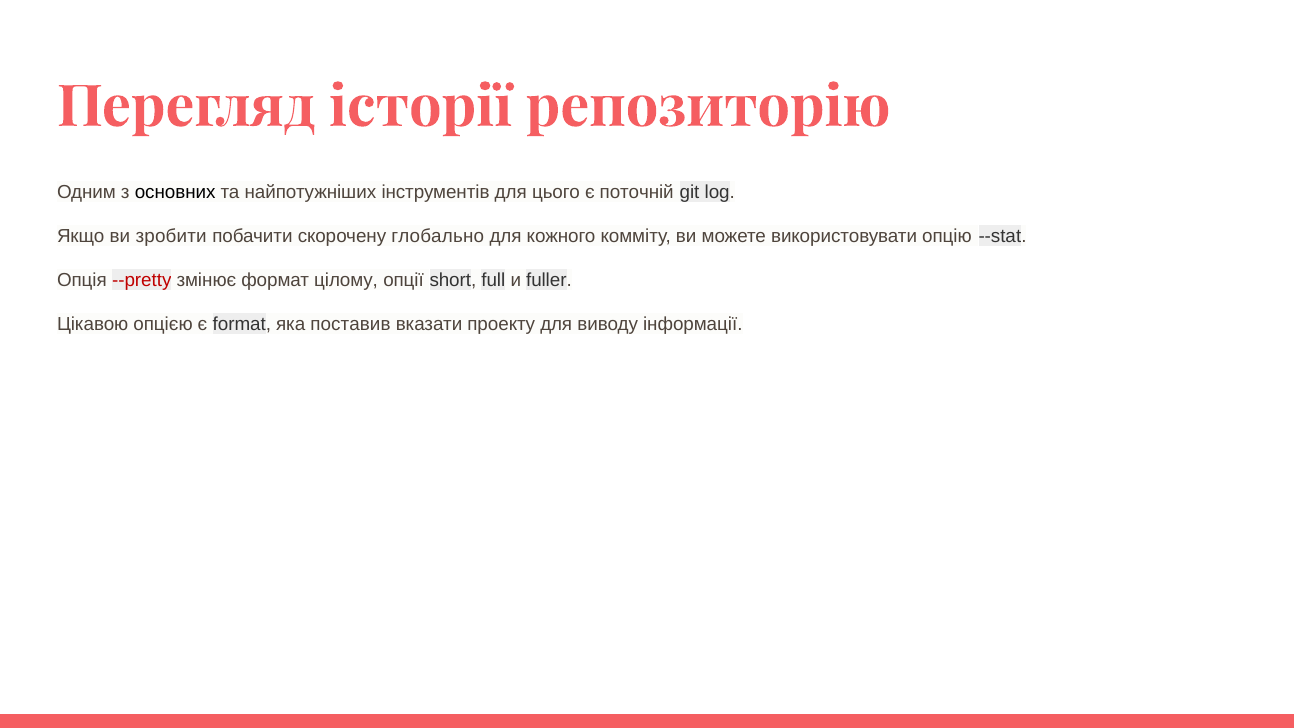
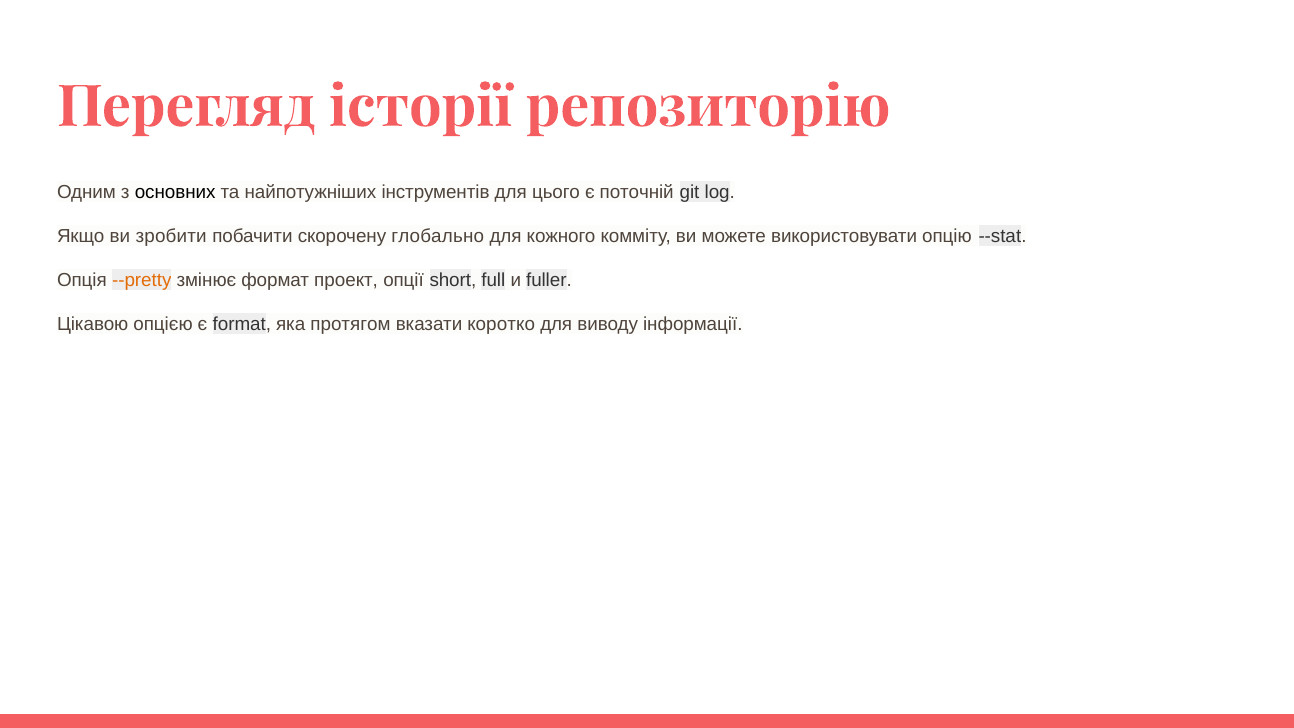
--pretty colour: red -> orange (142, 280)
цілому: цілому -> проект (346, 280)
поставив: поставив -> протягом (350, 324)
проекту: проекту -> коротко (501, 324)
